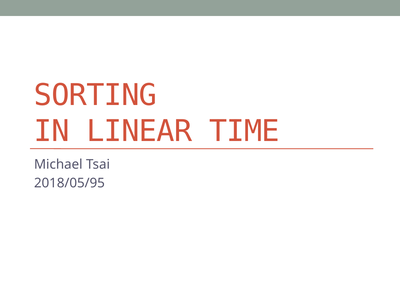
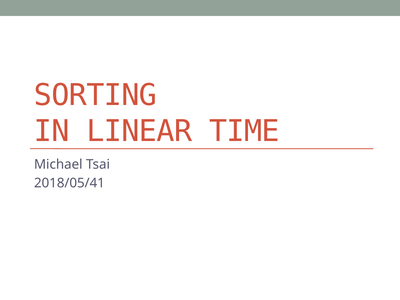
2018/05/95: 2018/05/95 -> 2018/05/41 (69, 183)
